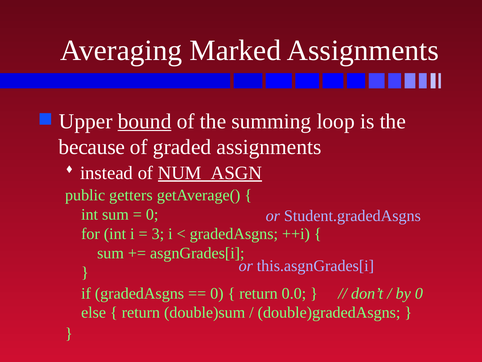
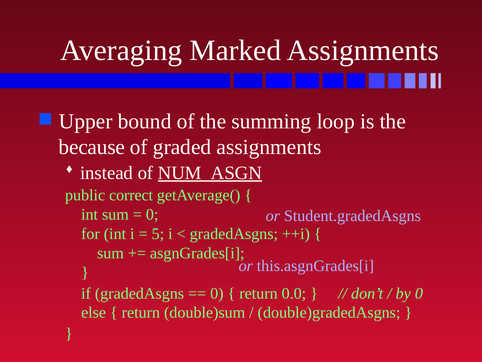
bound underline: present -> none (145, 121)
getters: getters -> correct (131, 195)
3: 3 -> 5 (158, 234)
